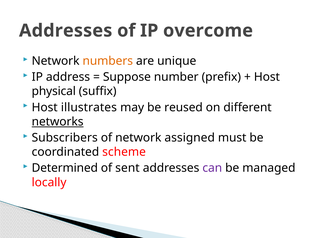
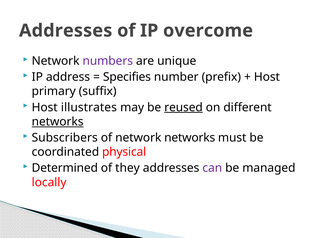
numbers colour: orange -> purple (108, 61)
Suppose: Suppose -> Specifies (127, 77)
physical: physical -> primary (54, 91)
reused underline: none -> present (184, 107)
network assigned: assigned -> networks (190, 138)
scheme: scheme -> physical (124, 152)
sent: sent -> they (127, 168)
